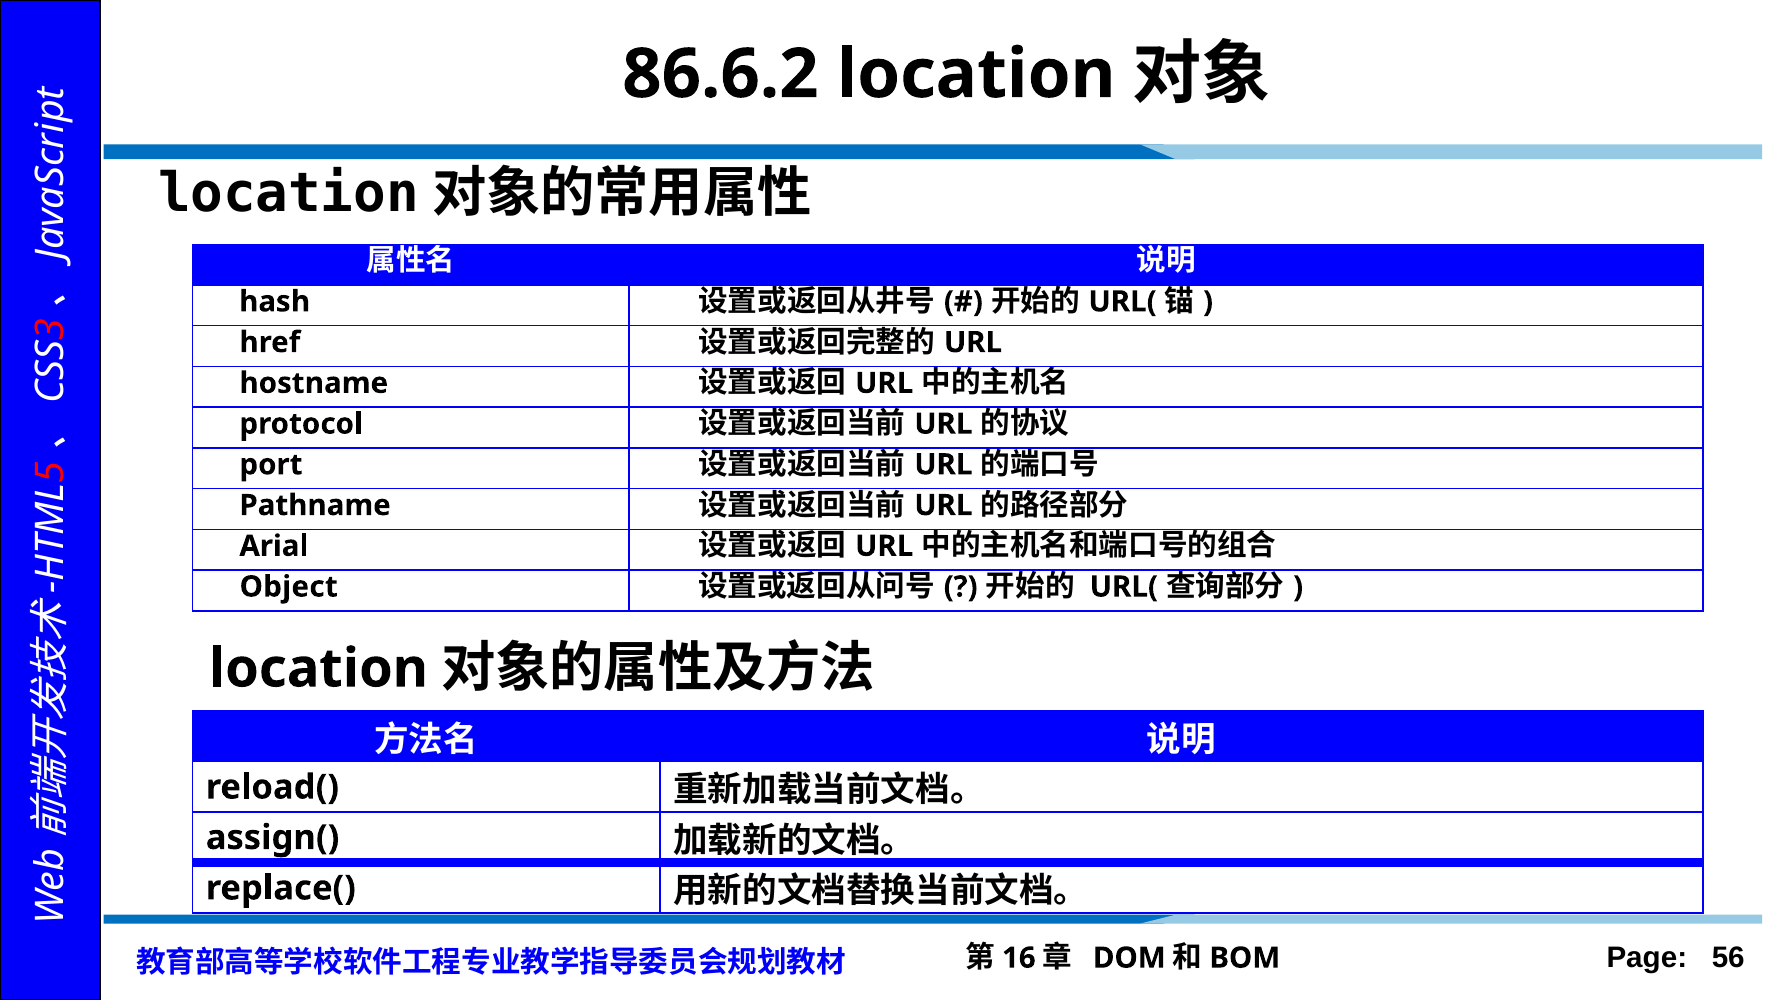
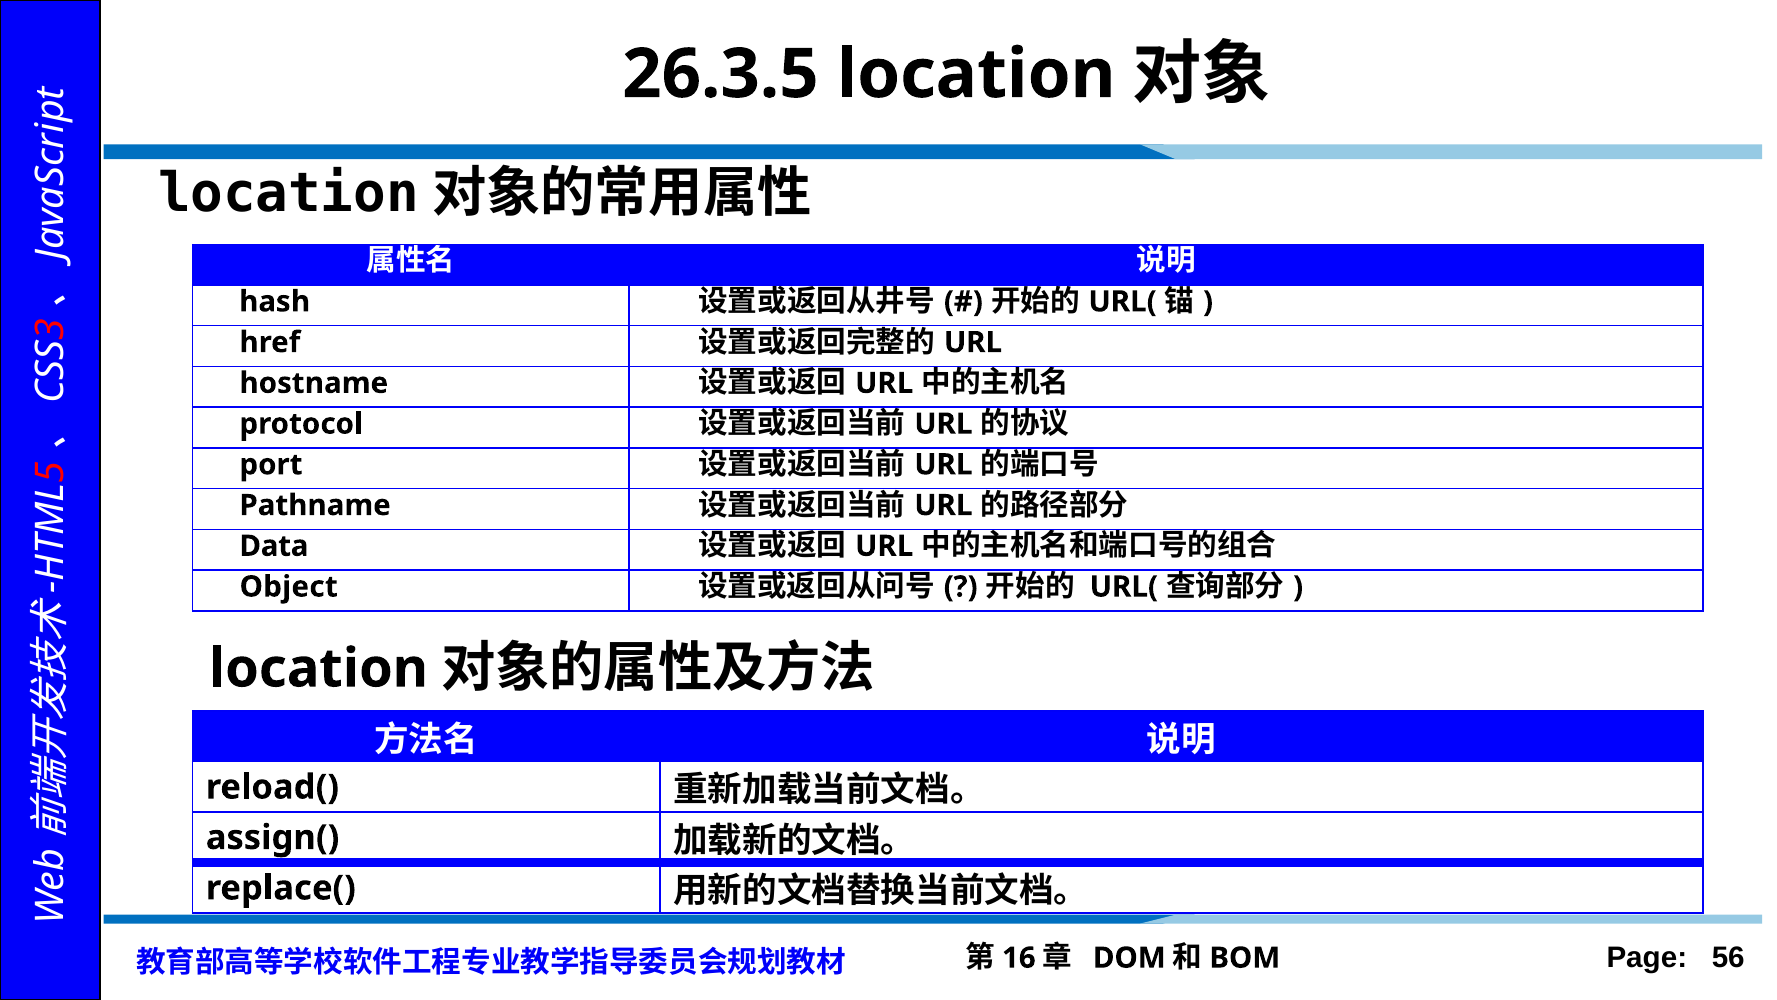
86.6.2: 86.6.2 -> 26.3.5 (720, 74)
Arial: Arial -> Data (274, 546)
